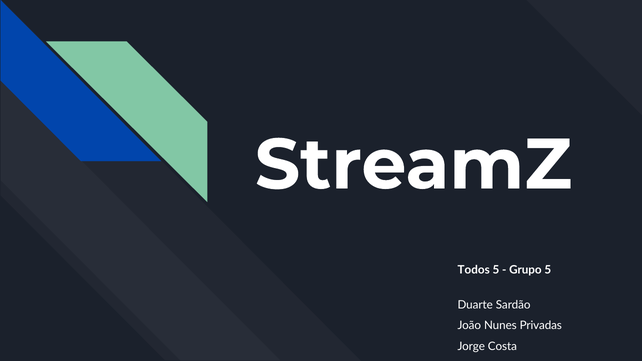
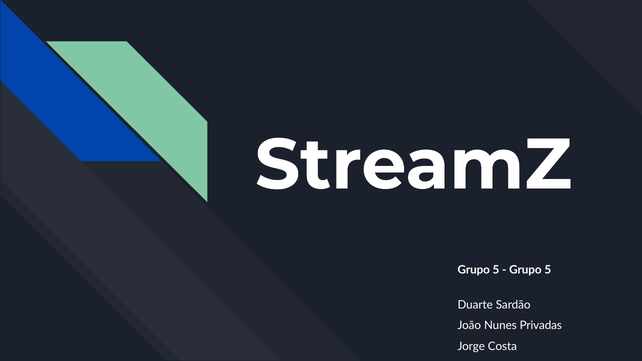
Todos: Todos -> Grupo (474, 270)
